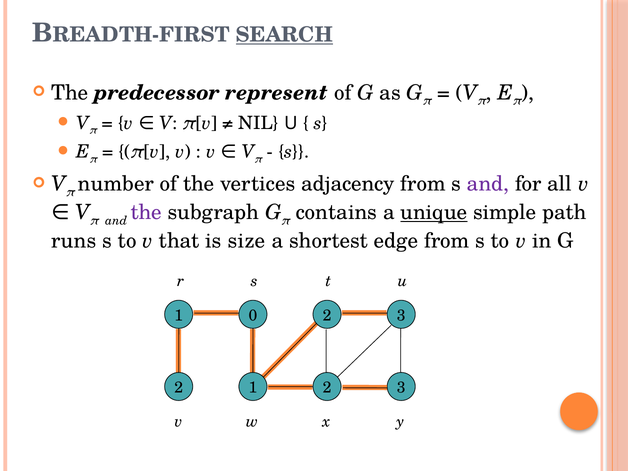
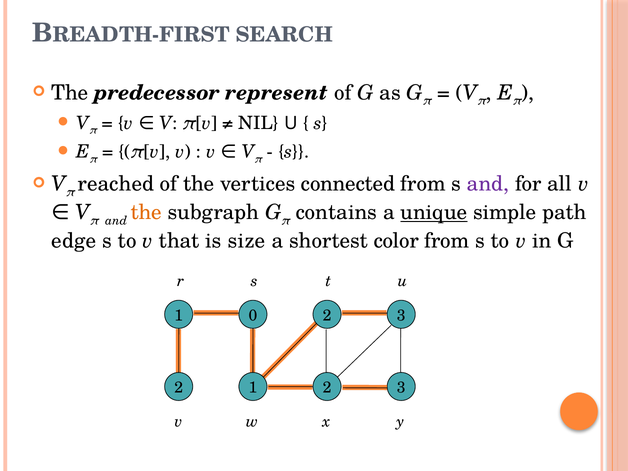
SEARCH underline: present -> none (284, 35)
number: number -> reached (116, 184)
adjacency: adjacency -> connected (348, 184)
the colour: purple -> orange (146, 212)
runs: runs -> edge (74, 241)
edge: edge -> color (396, 241)
